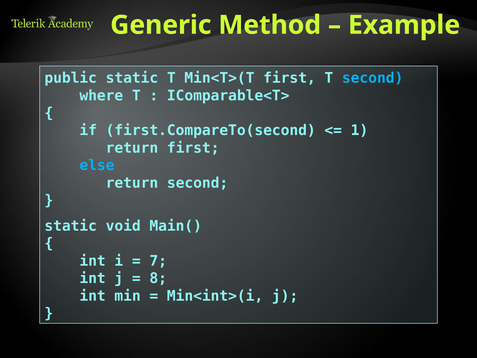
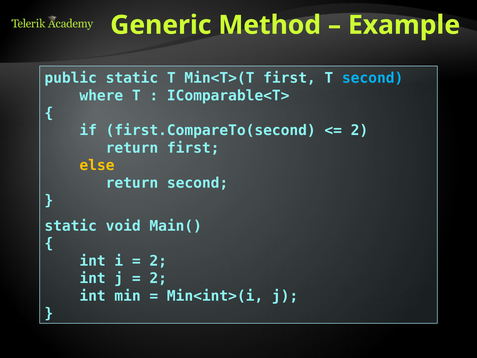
1: 1 -> 2 (359, 130)
else colour: light blue -> yellow (97, 165)
7: 7 -> 2 (158, 261)
8: 8 -> 2 (158, 278)
